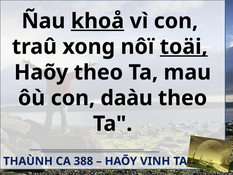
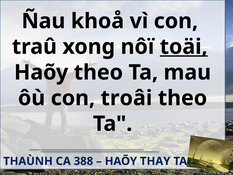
khoå underline: present -> none (97, 21)
daàu: daàu -> troâi (126, 98)
VINH: VINH -> THAY (155, 161)
